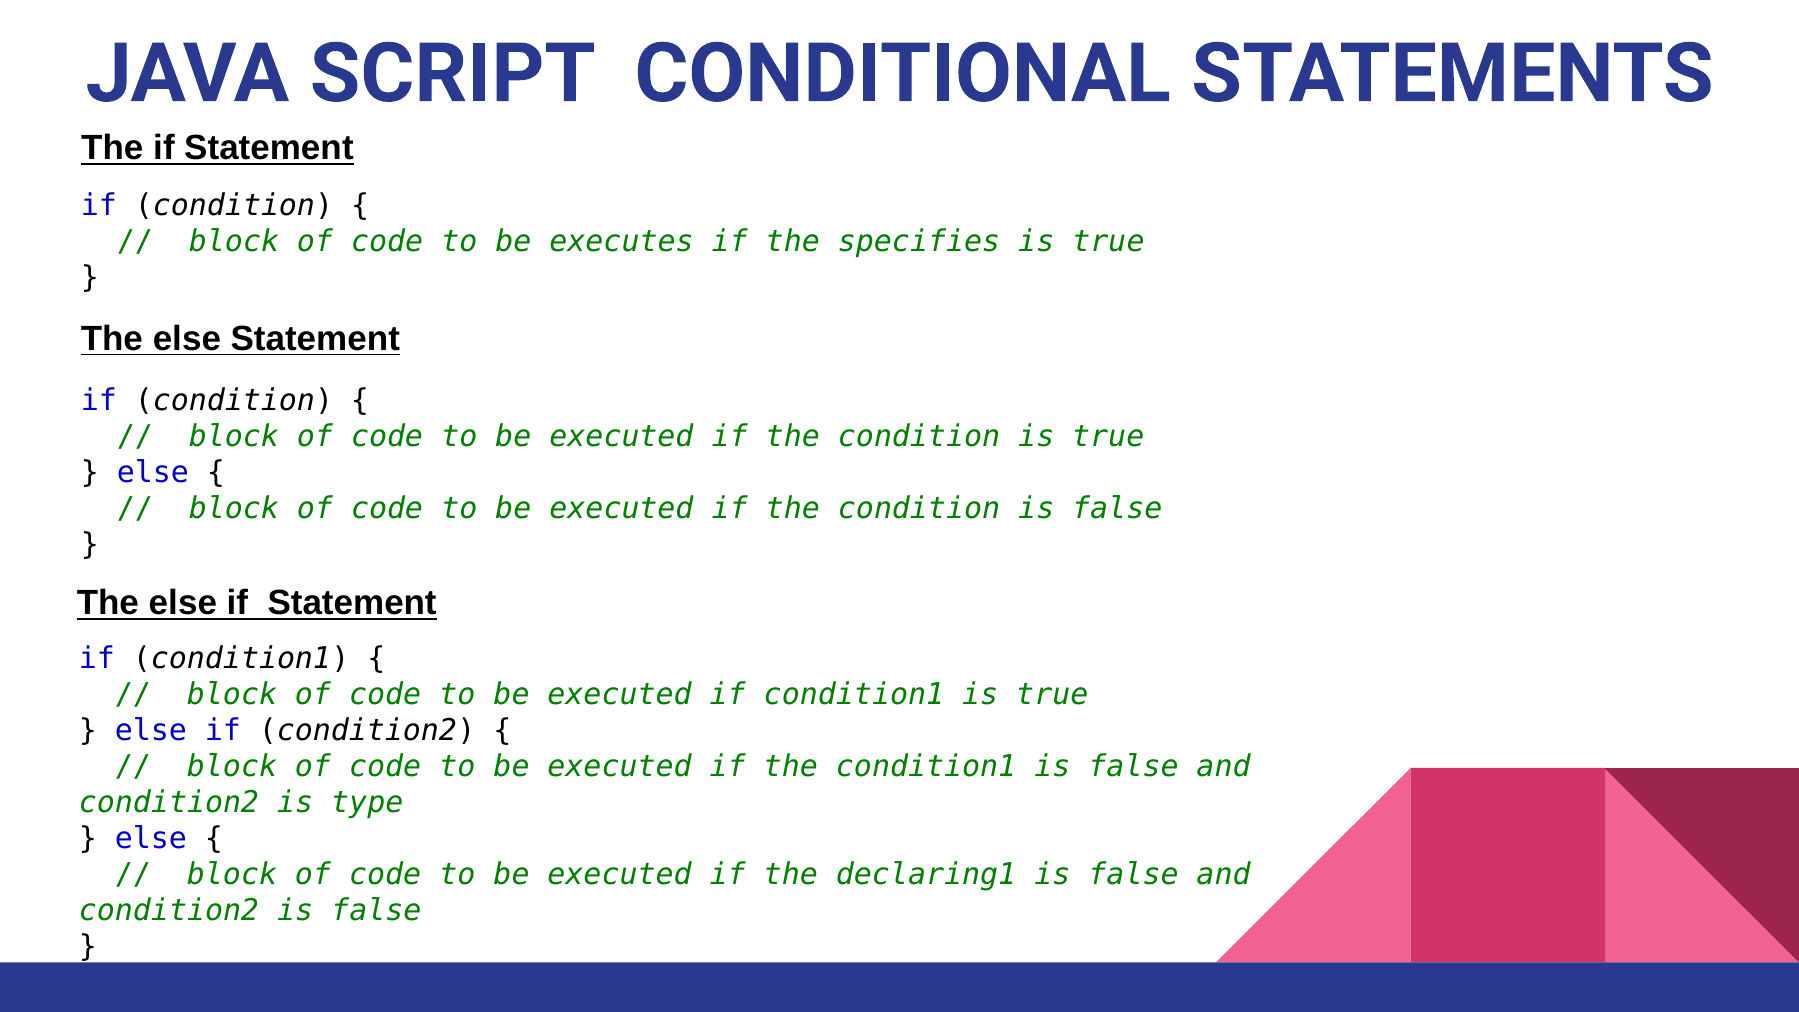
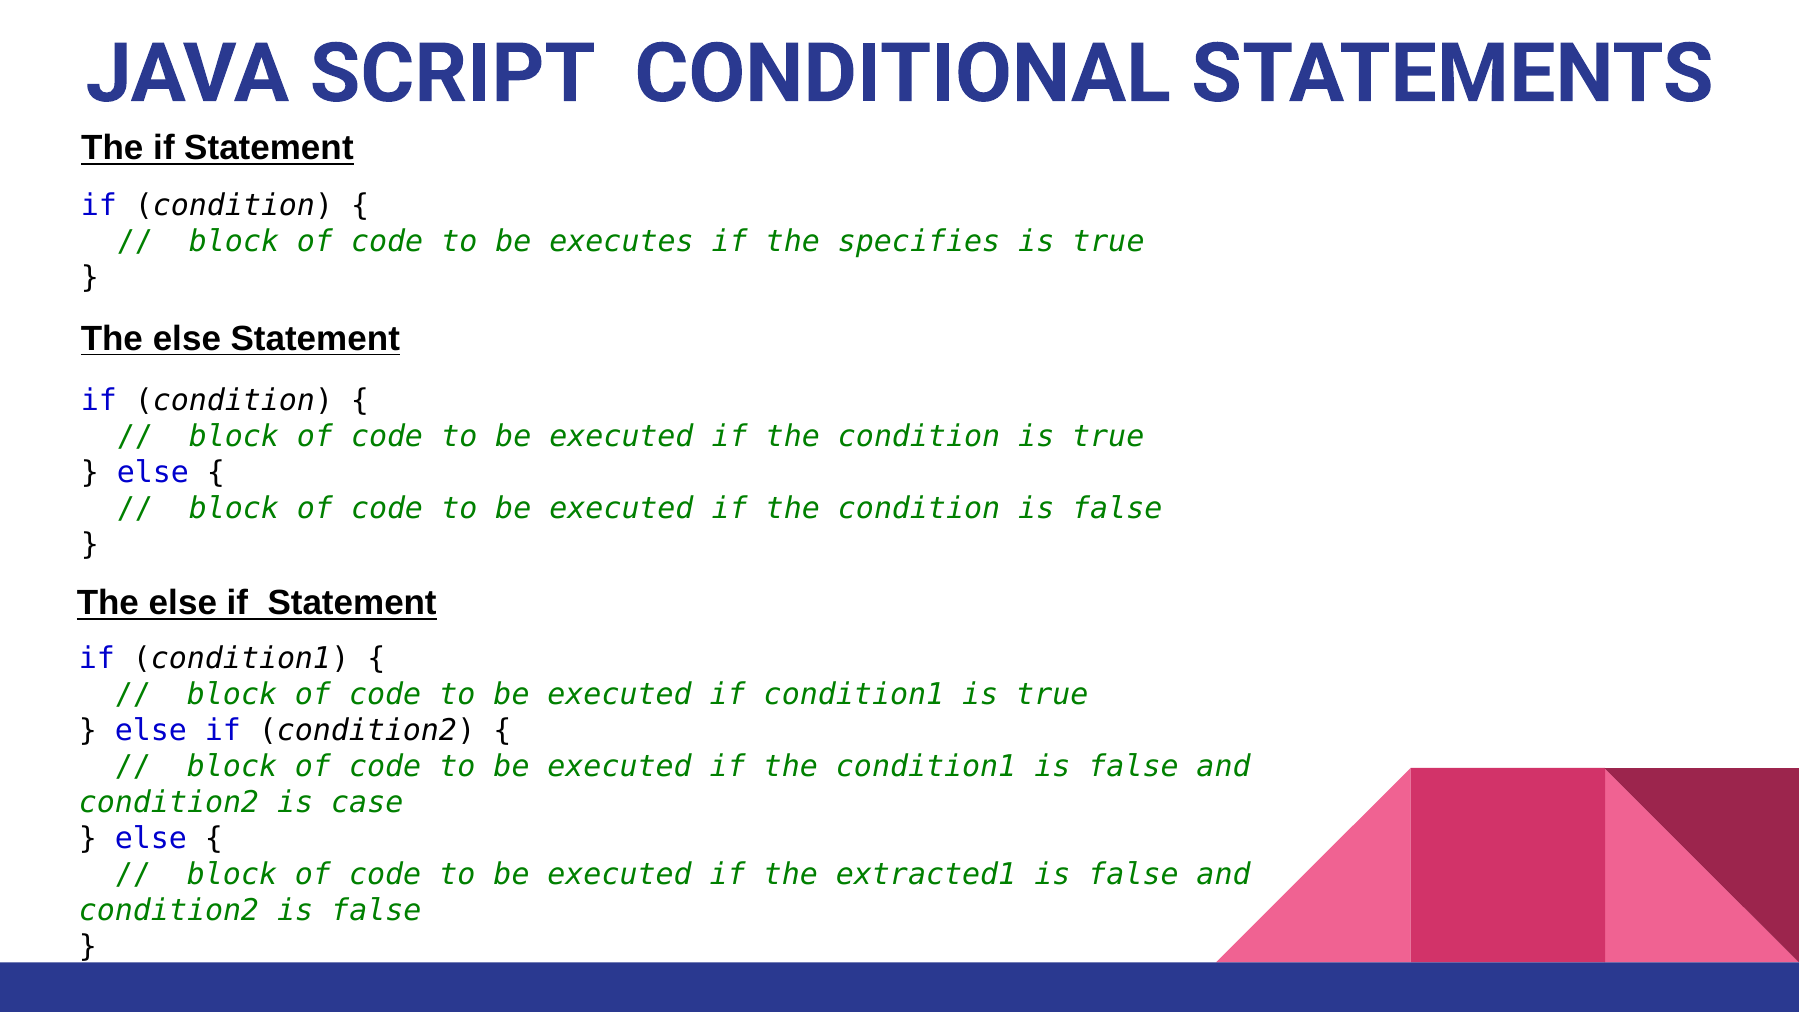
type: type -> case (367, 803)
declaring1: declaring1 -> extracted1 (926, 875)
